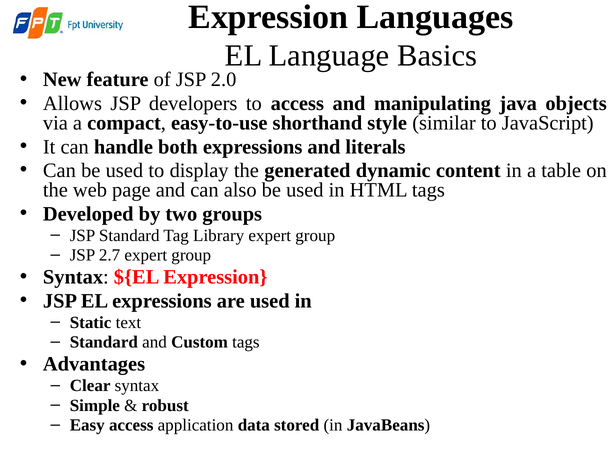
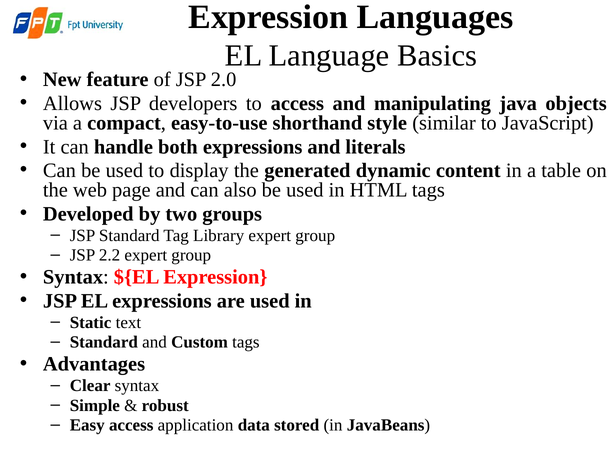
2.7: 2.7 -> 2.2 (110, 255)
